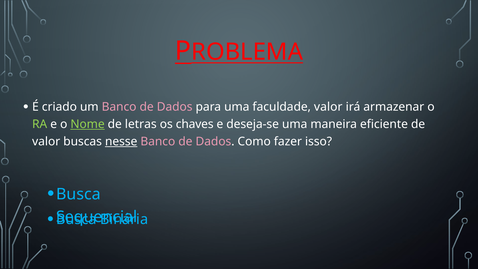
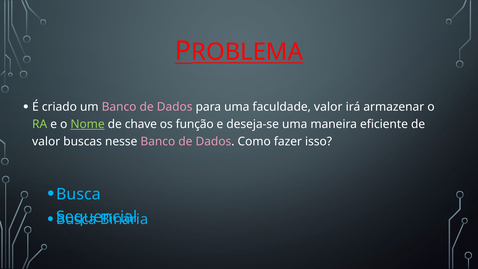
letras: letras -> chave (141, 124)
chaves: chaves -> função (195, 124)
nesse underline: present -> none (121, 141)
